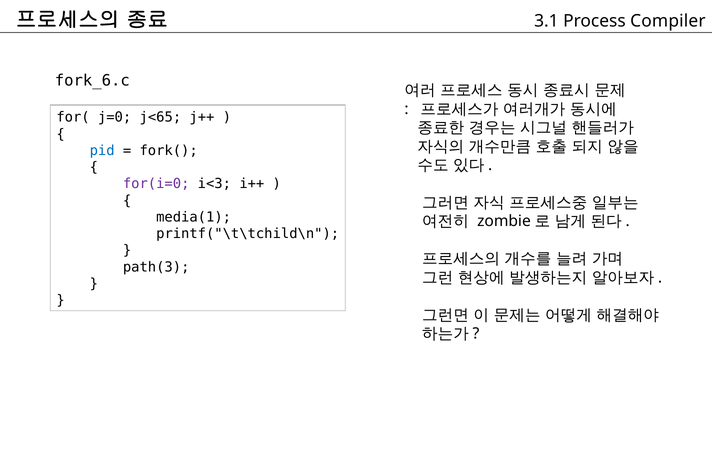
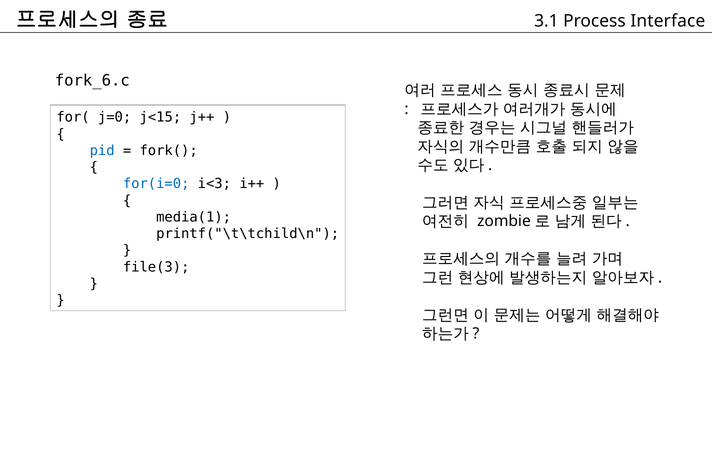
Compiler: Compiler -> Interface (668, 21)
j<65: j<65 -> j<15 (160, 117)
for(i=0 colour: purple -> blue (156, 184)
path(3: path(3 -> file(3 (156, 267)
